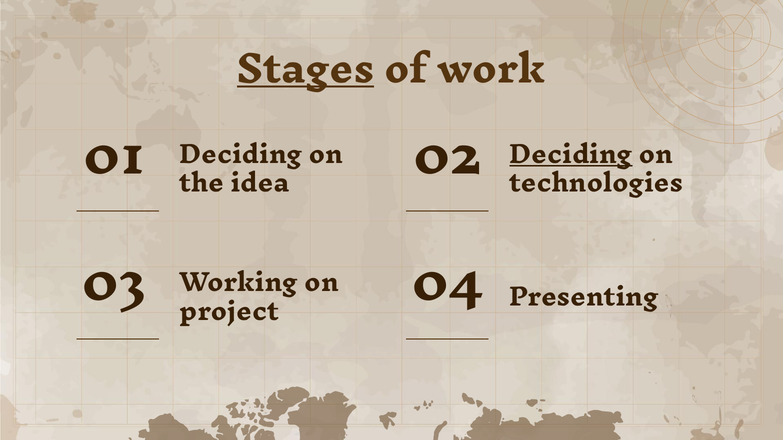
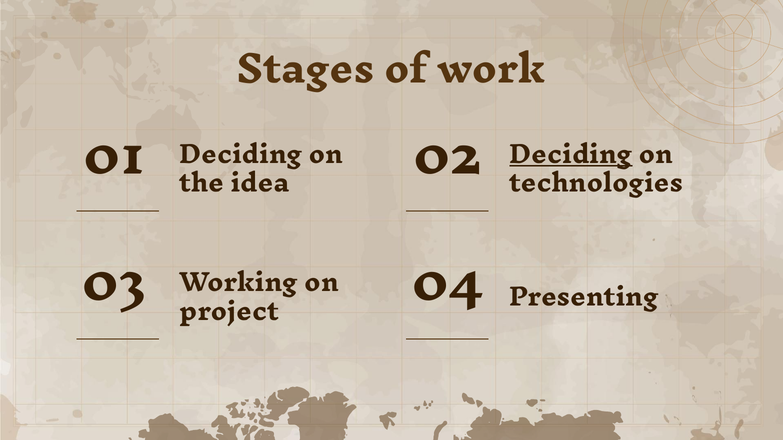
Stages underline: present -> none (306, 71)
